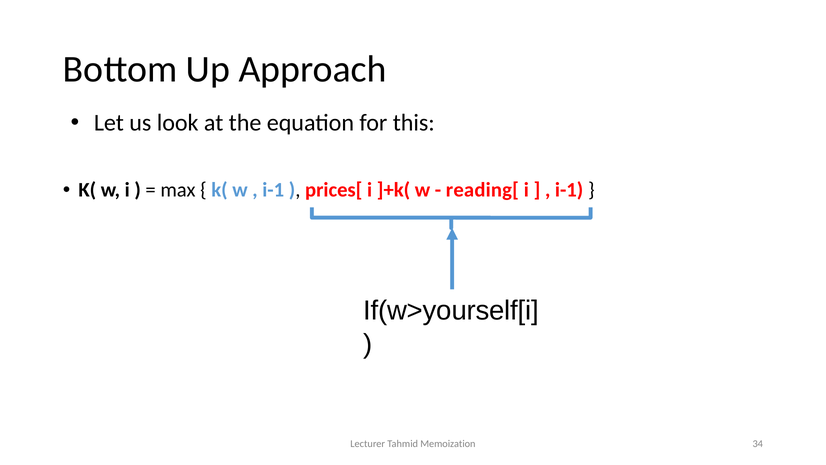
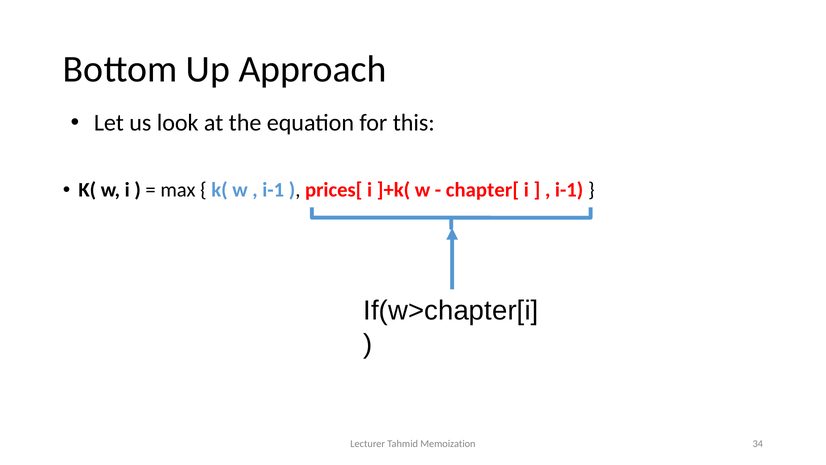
reading[: reading[ -> chapter[ (482, 190)
If(w>yourself[i: If(w>yourself[i -> If(w>chapter[i (451, 311)
